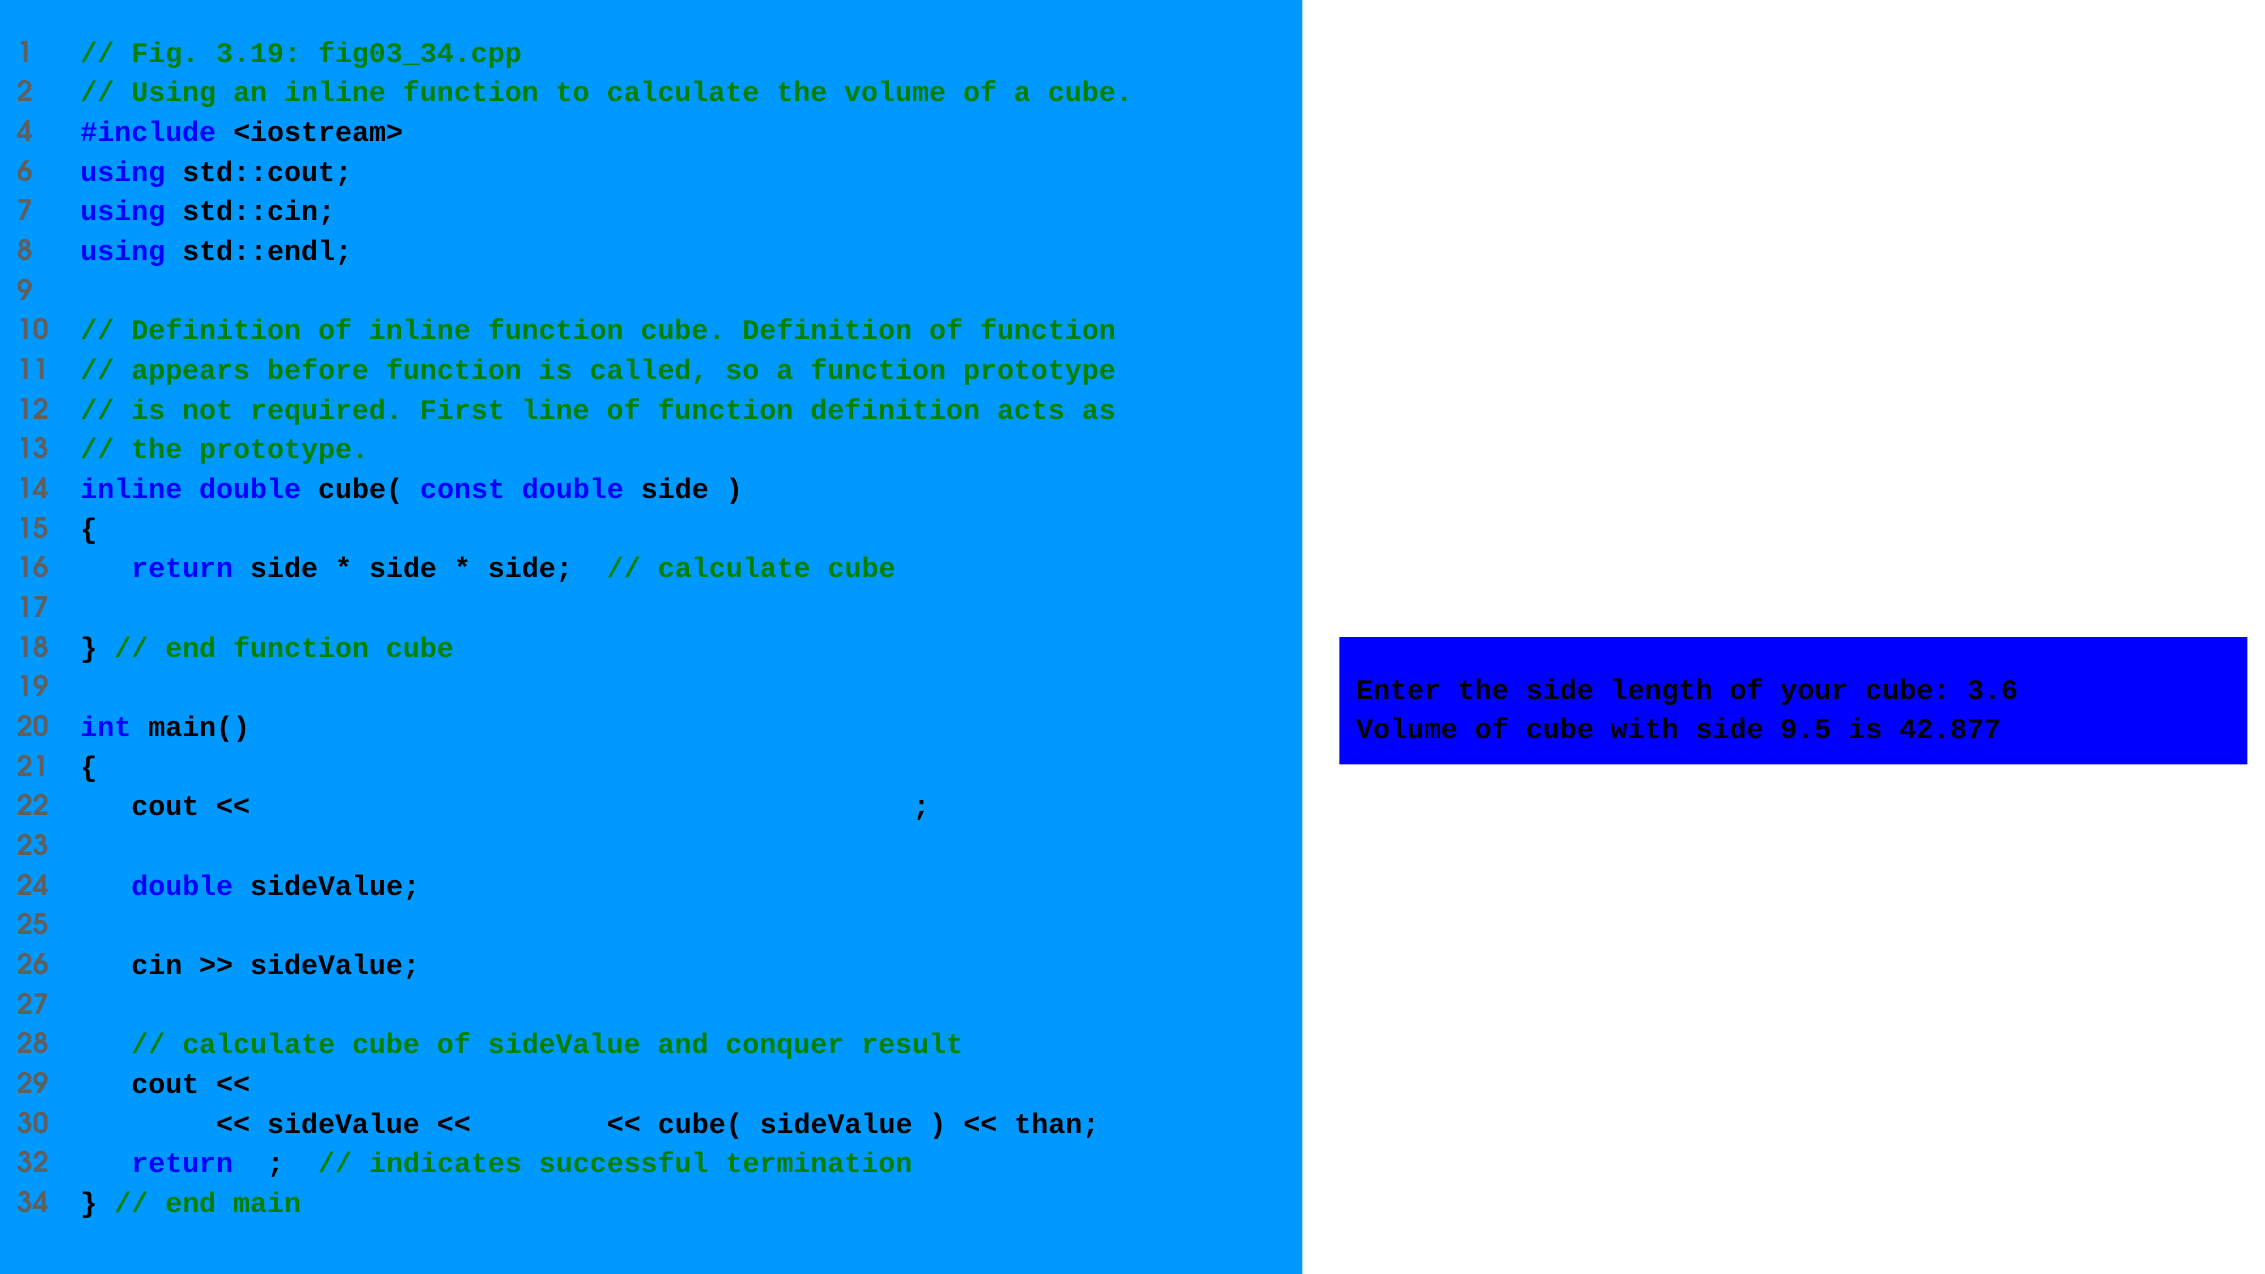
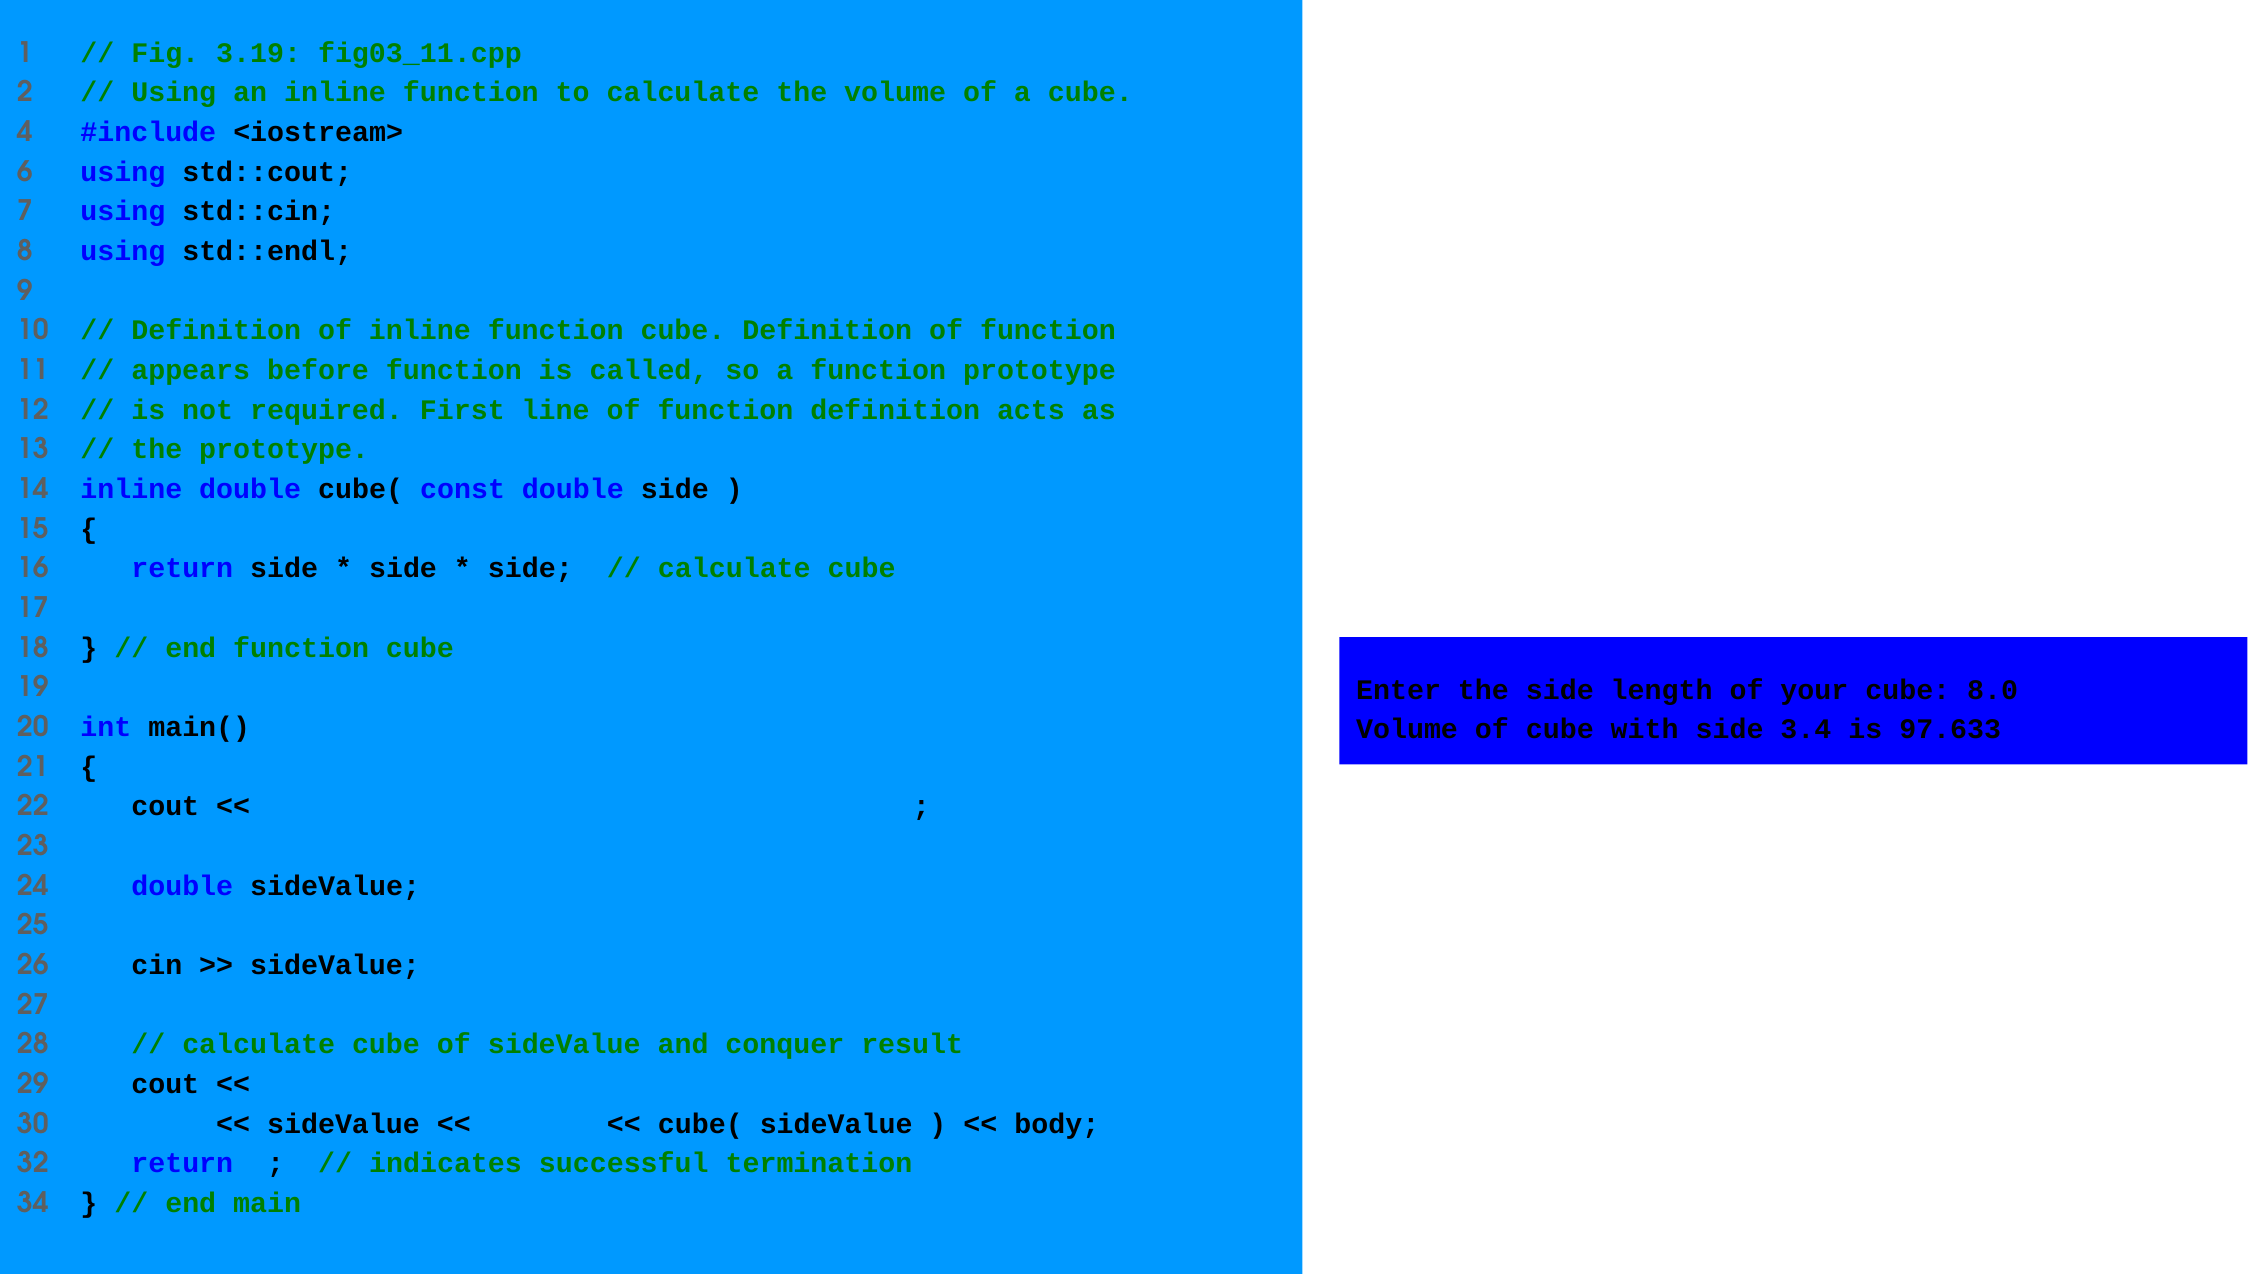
fig03_34.cpp: fig03_34.cpp -> fig03_11.cpp (420, 53)
3.6: 3.6 -> 8.0 (1993, 690)
9.5: 9.5 -> 3.4 (1806, 730)
42.877: 42.877 -> 97.633 (1950, 730)
than: than -> body (1057, 1124)
